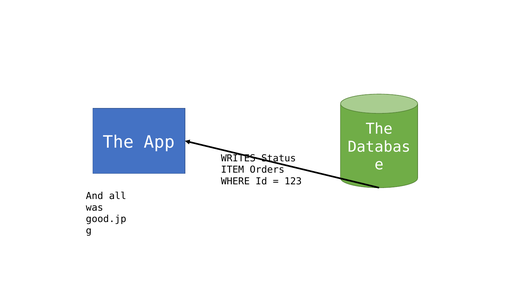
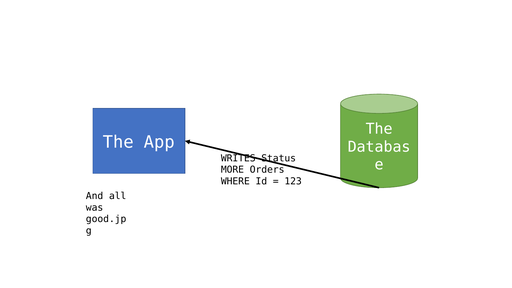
ITEM: ITEM -> MORE (232, 170)
